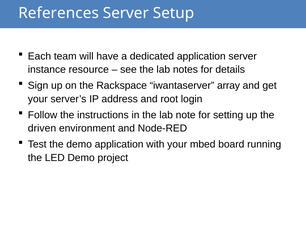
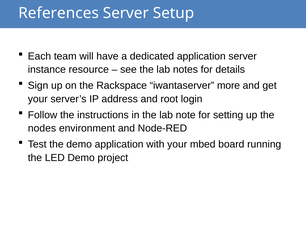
array: array -> more (229, 86)
driven: driven -> nodes (42, 129)
